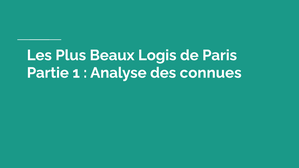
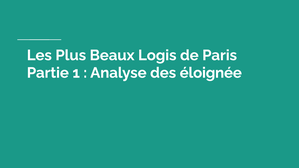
connues: connues -> éloignée (211, 73)
